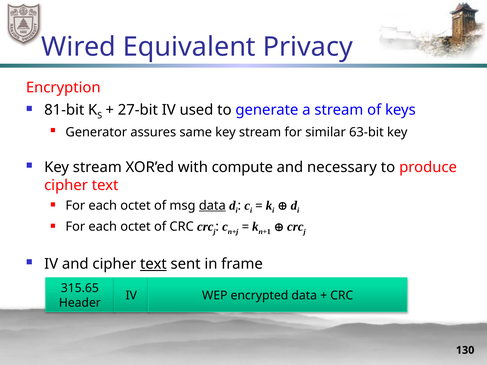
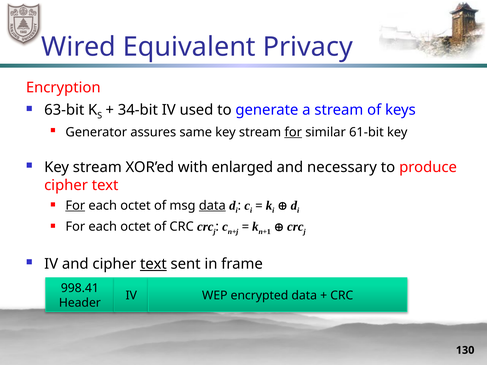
81-bit: 81-bit -> 63-bit (64, 110)
27-bit: 27-bit -> 34-bit (138, 110)
for underline: none -> present (293, 132)
63-bit: 63-bit -> 61-bit (366, 132)
compute: compute -> enlarged (242, 167)
For underline: none -> present (75, 206)
315.65: 315.65 -> 998.41 (80, 288)
